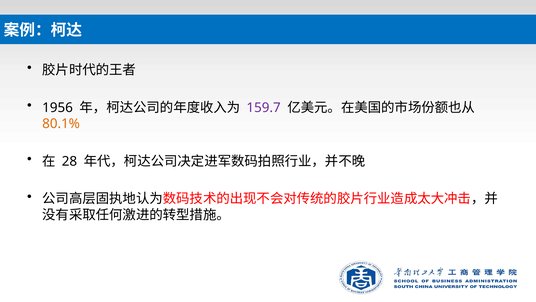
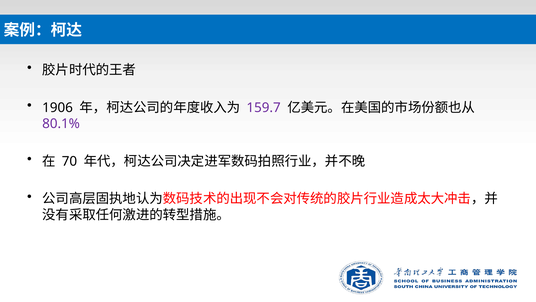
1956: 1956 -> 1906 (58, 107)
80.1% colour: orange -> purple (61, 123)
28: 28 -> 70 (69, 161)
